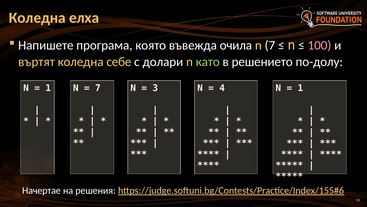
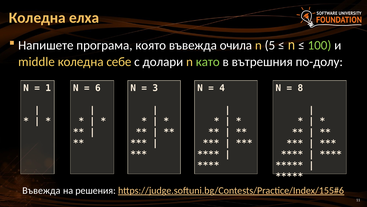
n 7: 7 -> 5 (270, 45)
100 colour: pink -> light green (319, 45)
въртят: въртят -> middle (37, 62)
решението: решението -> вътрешния (262, 62)
7: 7 -> 6 (98, 88)
1: 1 -> 8 (300, 88)
Начертае: Начертае -> Въвежда (41, 190)
